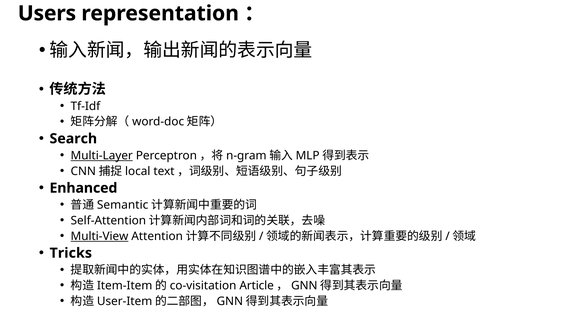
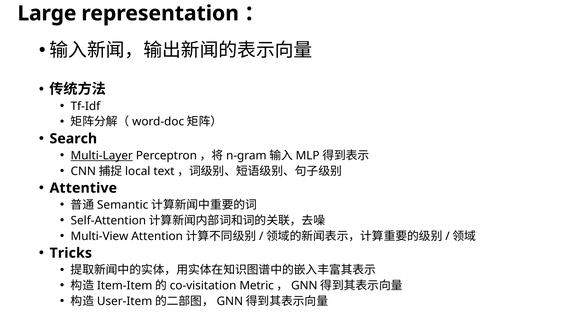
Users: Users -> Large (47, 13)
Enhanced: Enhanced -> Attentive (83, 188)
Multi-View underline: present -> none (100, 236)
Article: Article -> Metric (257, 285)
